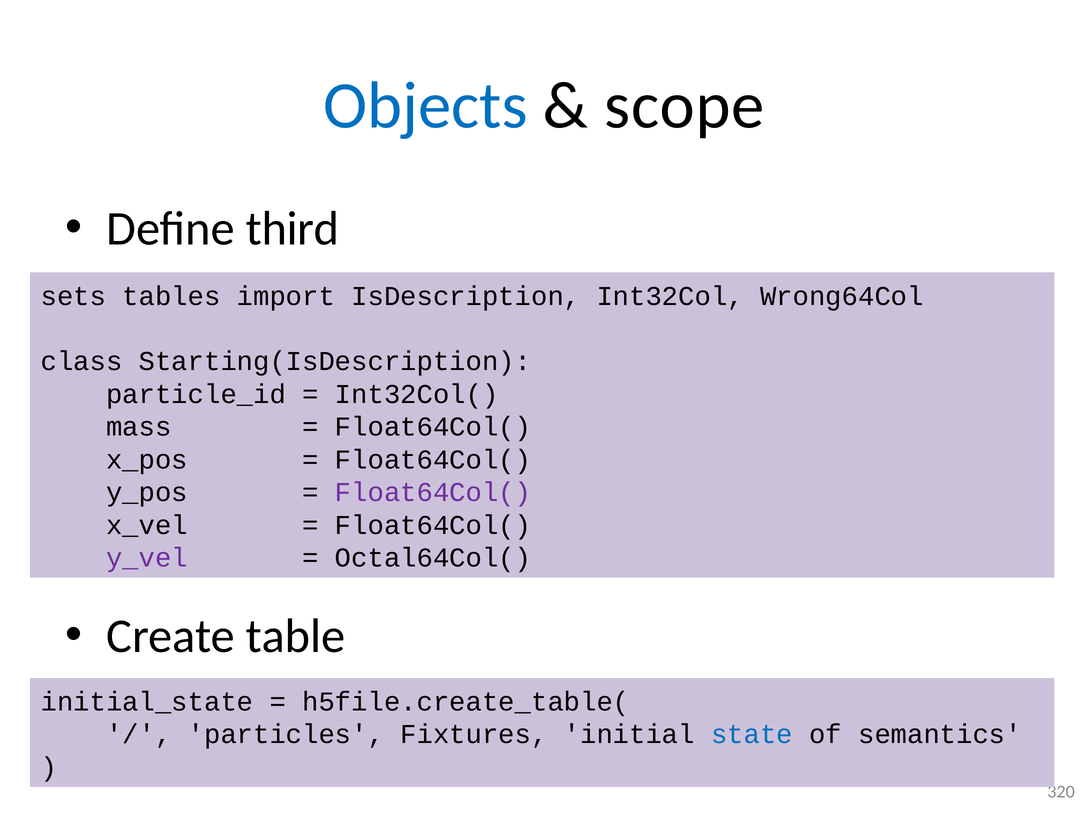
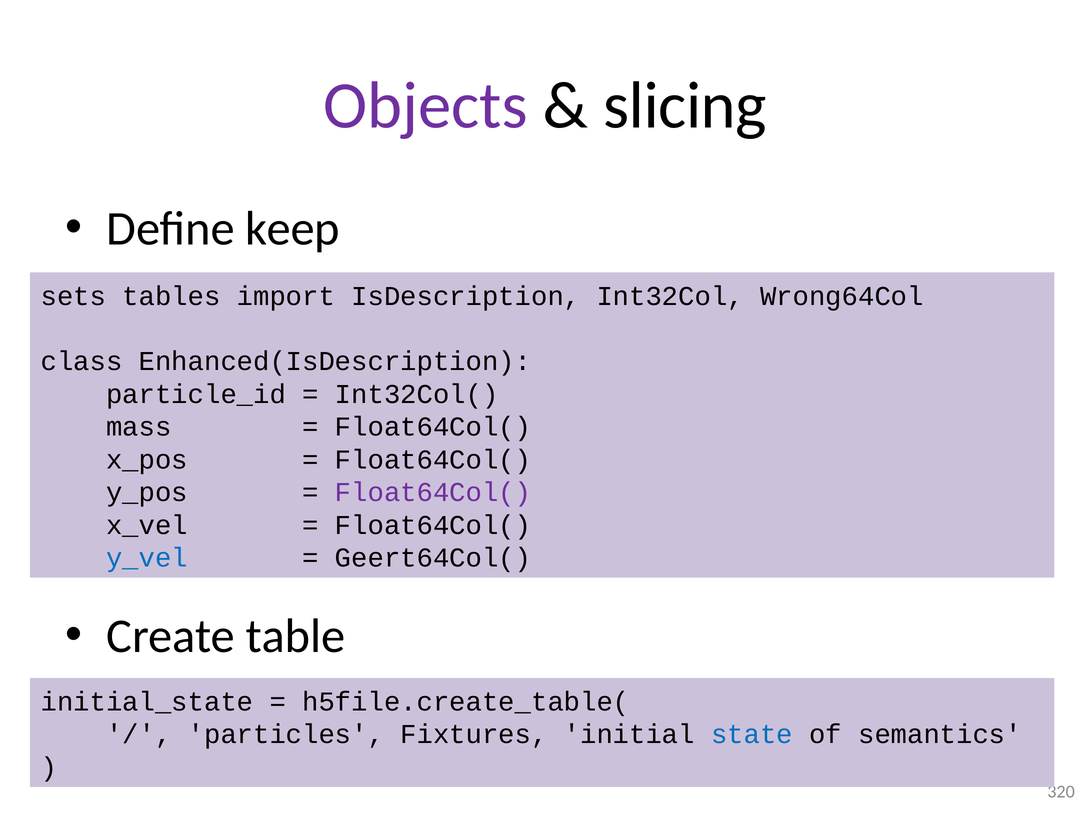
Objects colour: blue -> purple (426, 106)
scope: scope -> slicing (685, 106)
third: third -> keep (292, 229)
Starting(IsDescription: Starting(IsDescription -> Enhanced(IsDescription (335, 361)
y_vel colour: purple -> blue (147, 557)
Octal64Col(: Octal64Col( -> Geert64Col( (433, 557)
